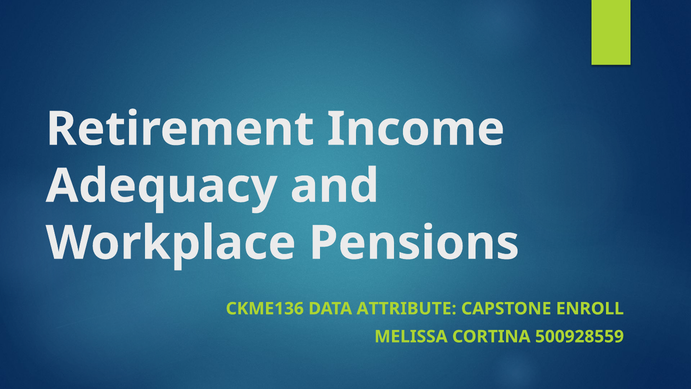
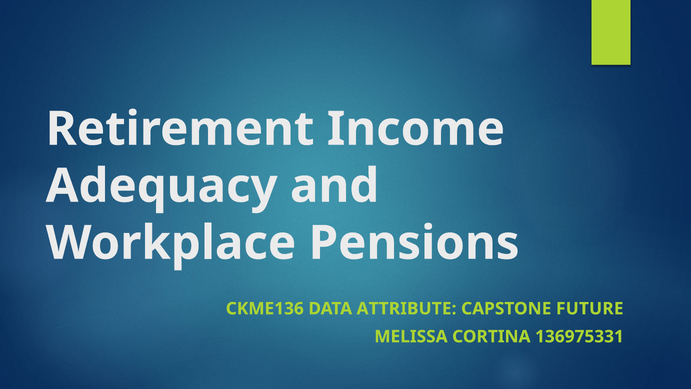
ENROLL: ENROLL -> FUTURE (590, 308)
500928559: 500928559 -> 136975331 (579, 336)
